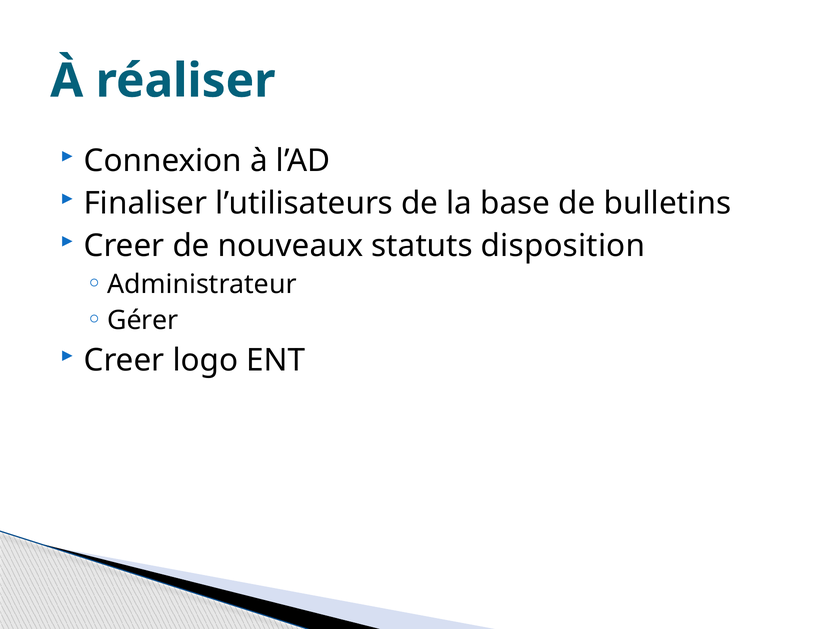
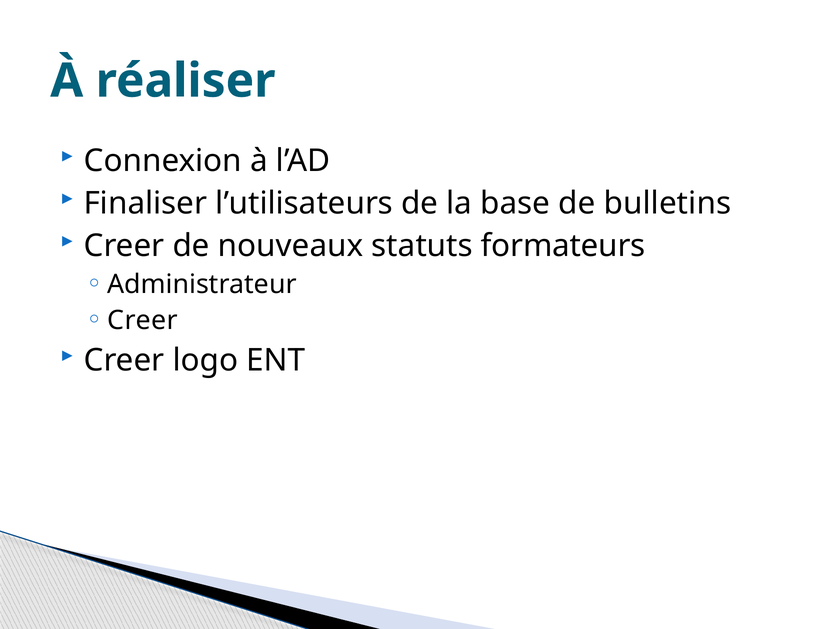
disposition: disposition -> formateurs (563, 246)
Gérer: Gérer -> Creer (143, 320)
